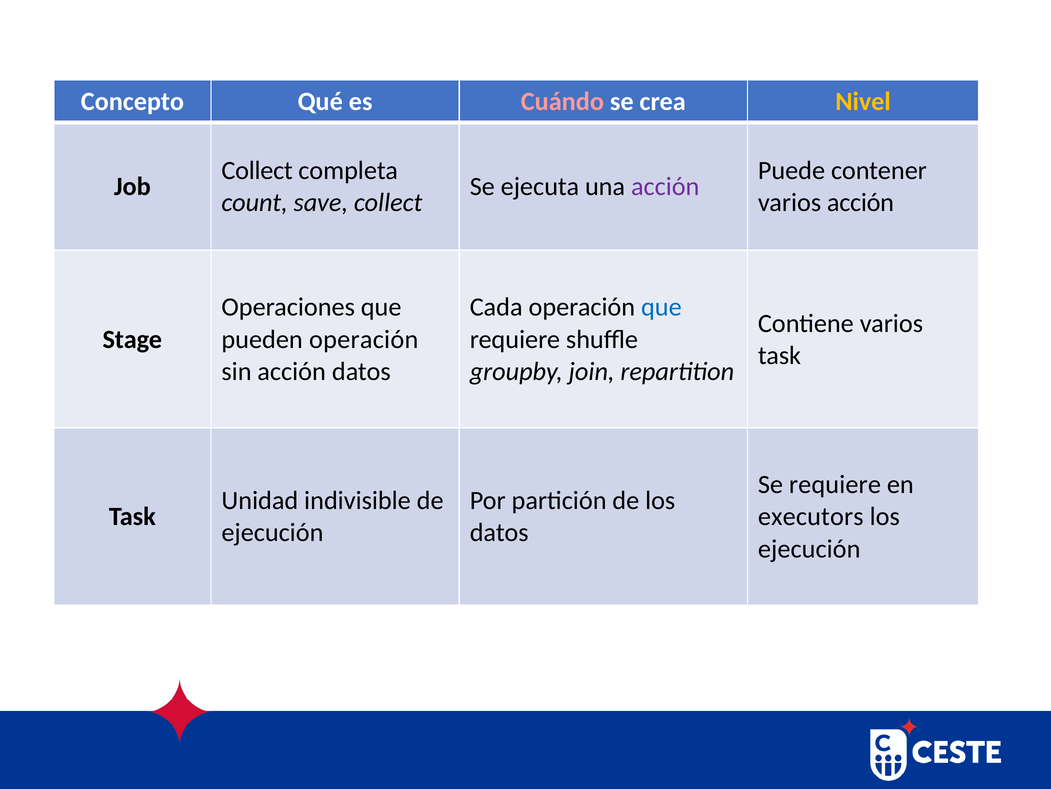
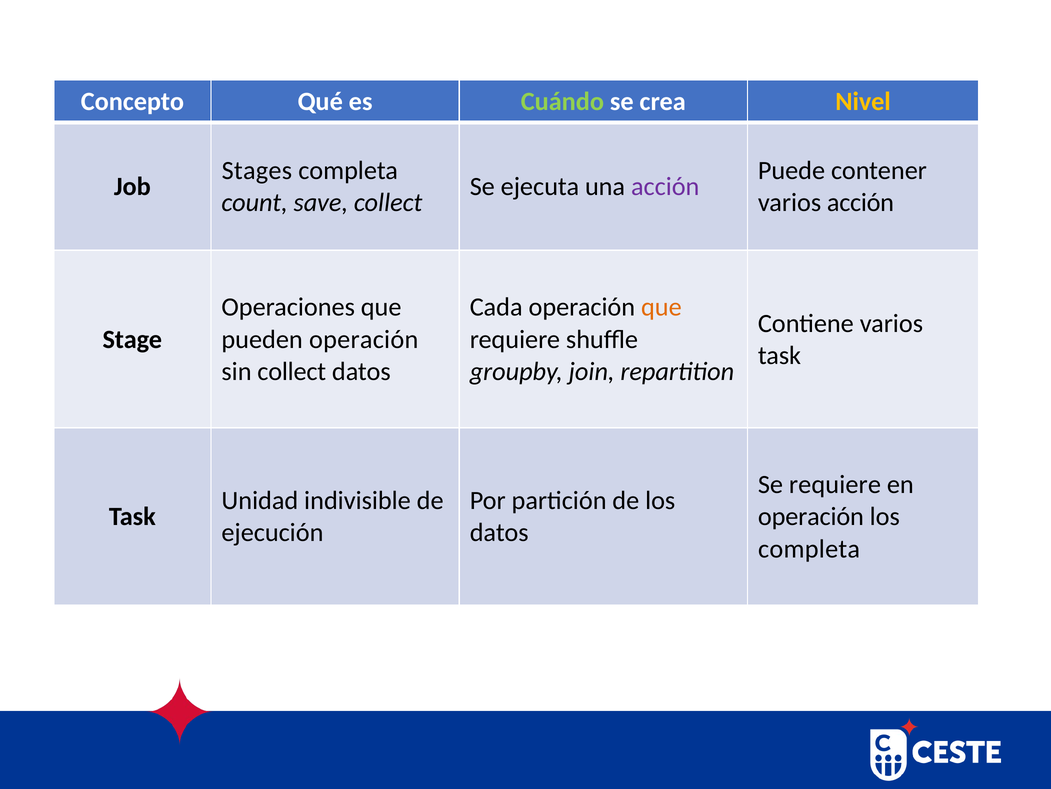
Cuándo colour: pink -> light green (562, 101)
Collect: Collect -> Stages (257, 170)
que colour: blue -> orange (661, 307)
sin acción: acción -> collect (292, 371)
executors: executors -> operación (811, 516)
ejecución: ejecución -> completa (809, 548)
